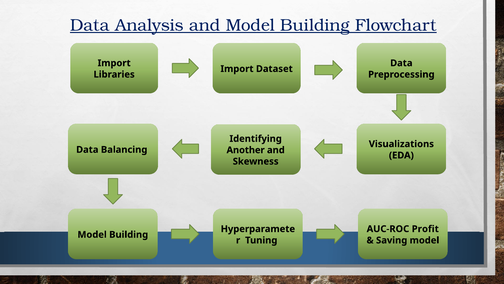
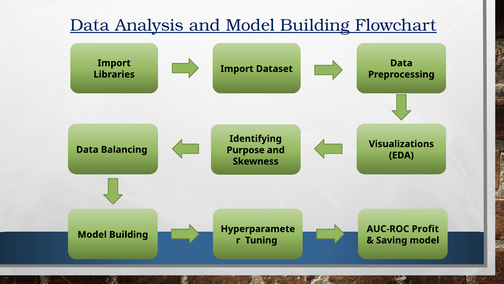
Another: Another -> Purpose (246, 150)
